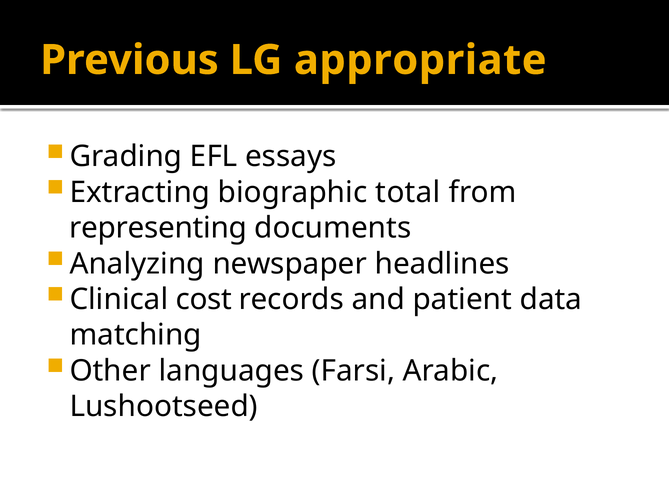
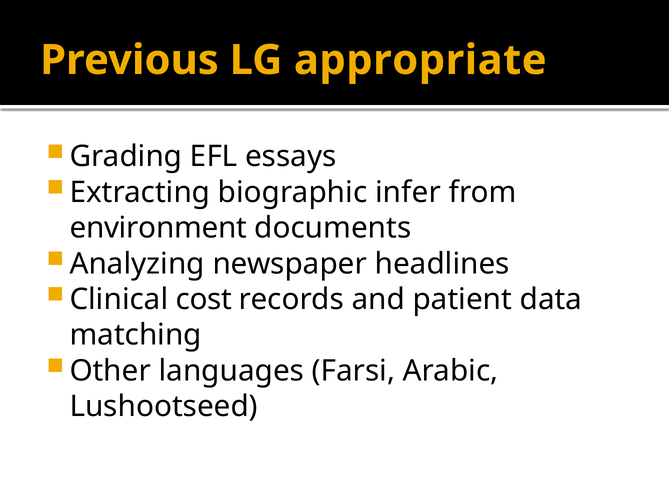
total: total -> infer (408, 192)
representing: representing -> environment (158, 228)
